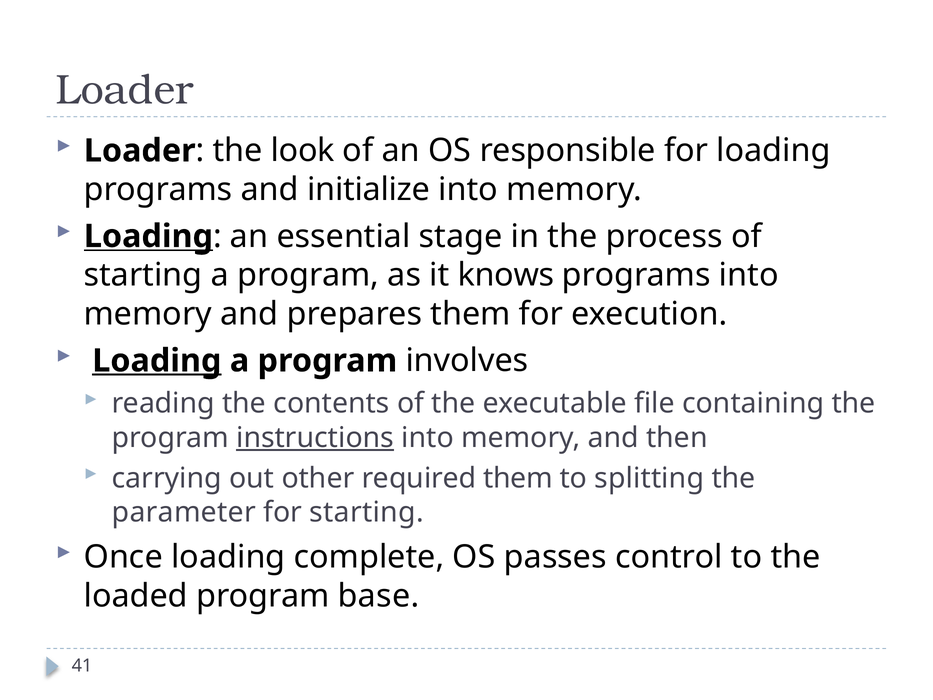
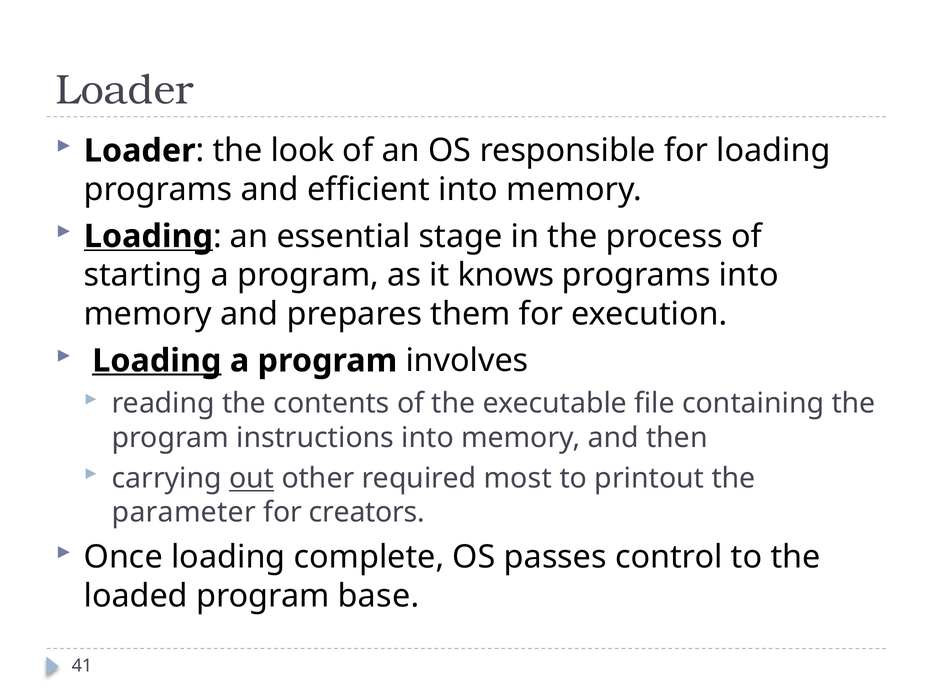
initialize: initialize -> efficient (369, 190)
instructions underline: present -> none (315, 438)
out underline: none -> present (252, 478)
required them: them -> most (518, 478)
splitting: splitting -> printout (649, 478)
for starting: starting -> creators (367, 512)
